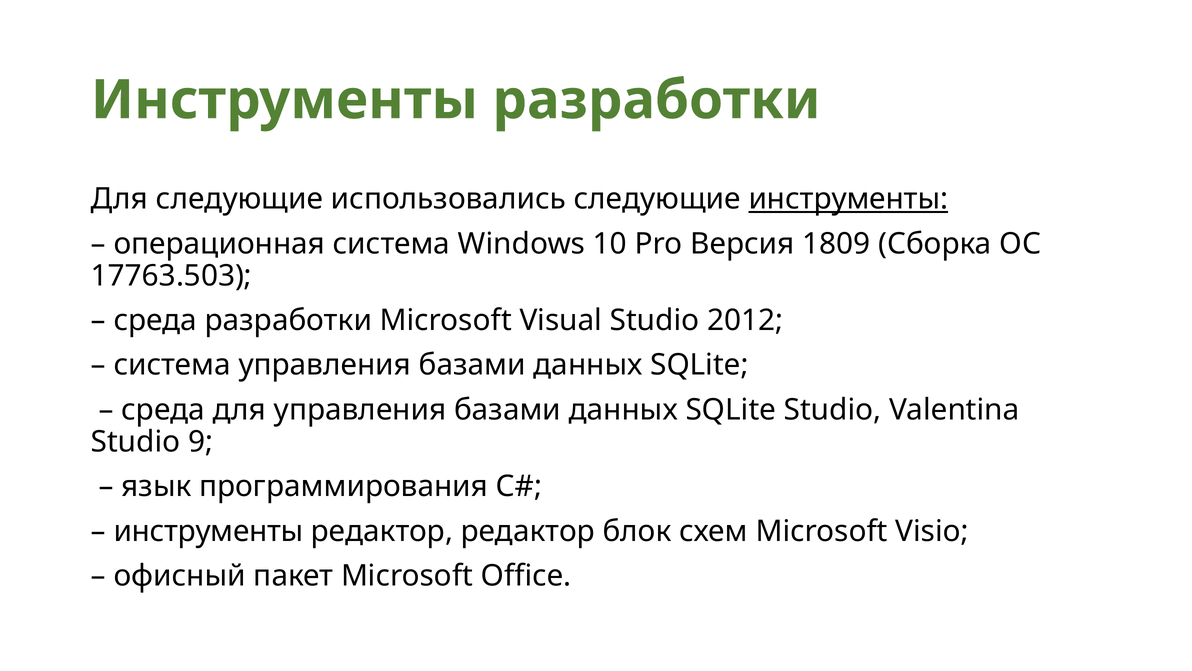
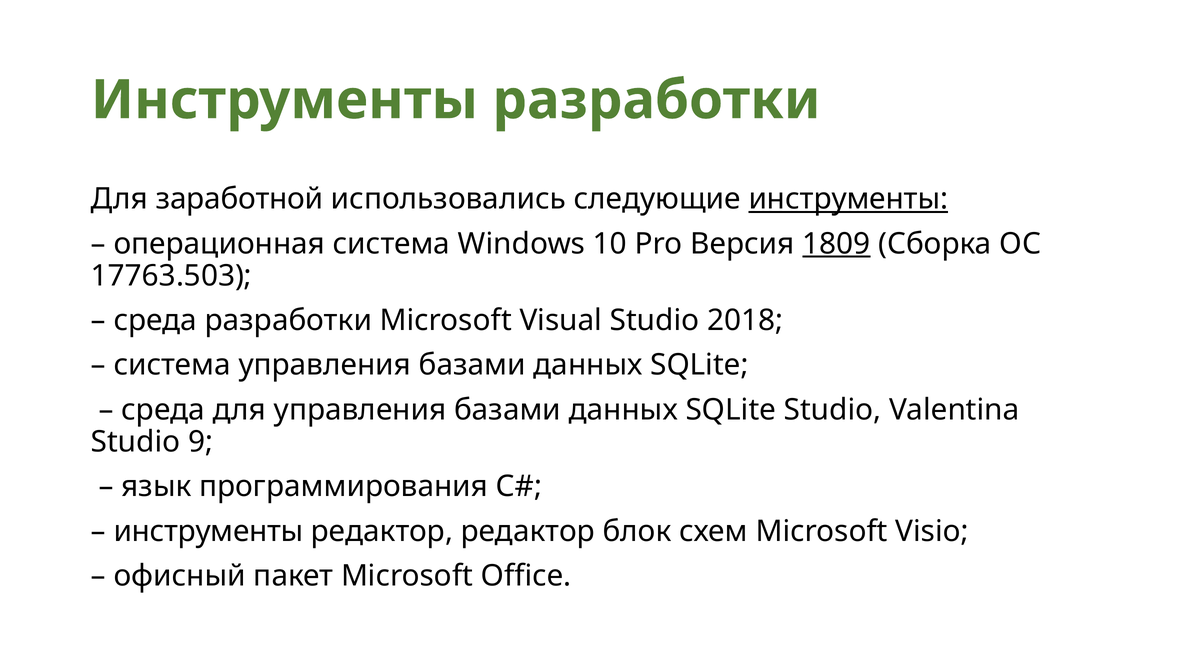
Для следующие: следующие -> заработной (240, 199)
1809 underline: none -> present (836, 243)
2012: 2012 -> 2018 (745, 320)
